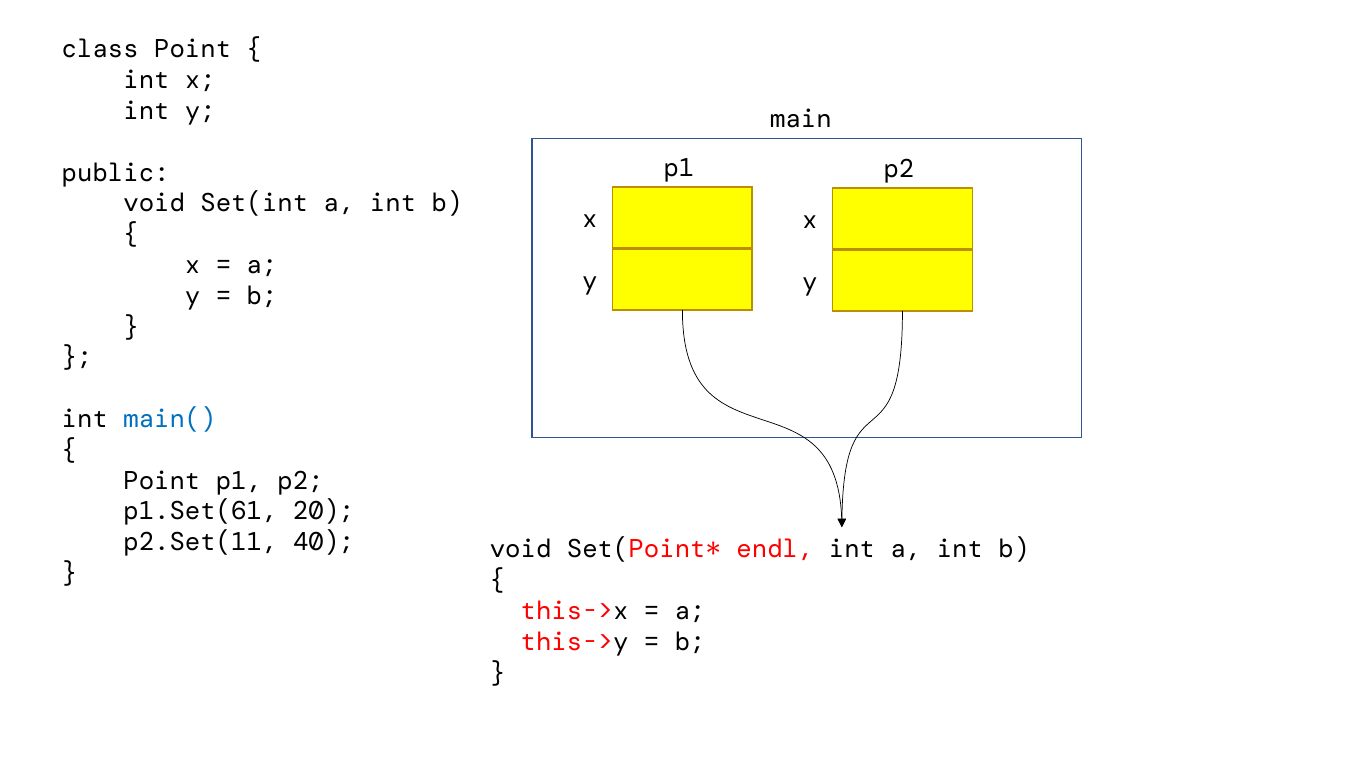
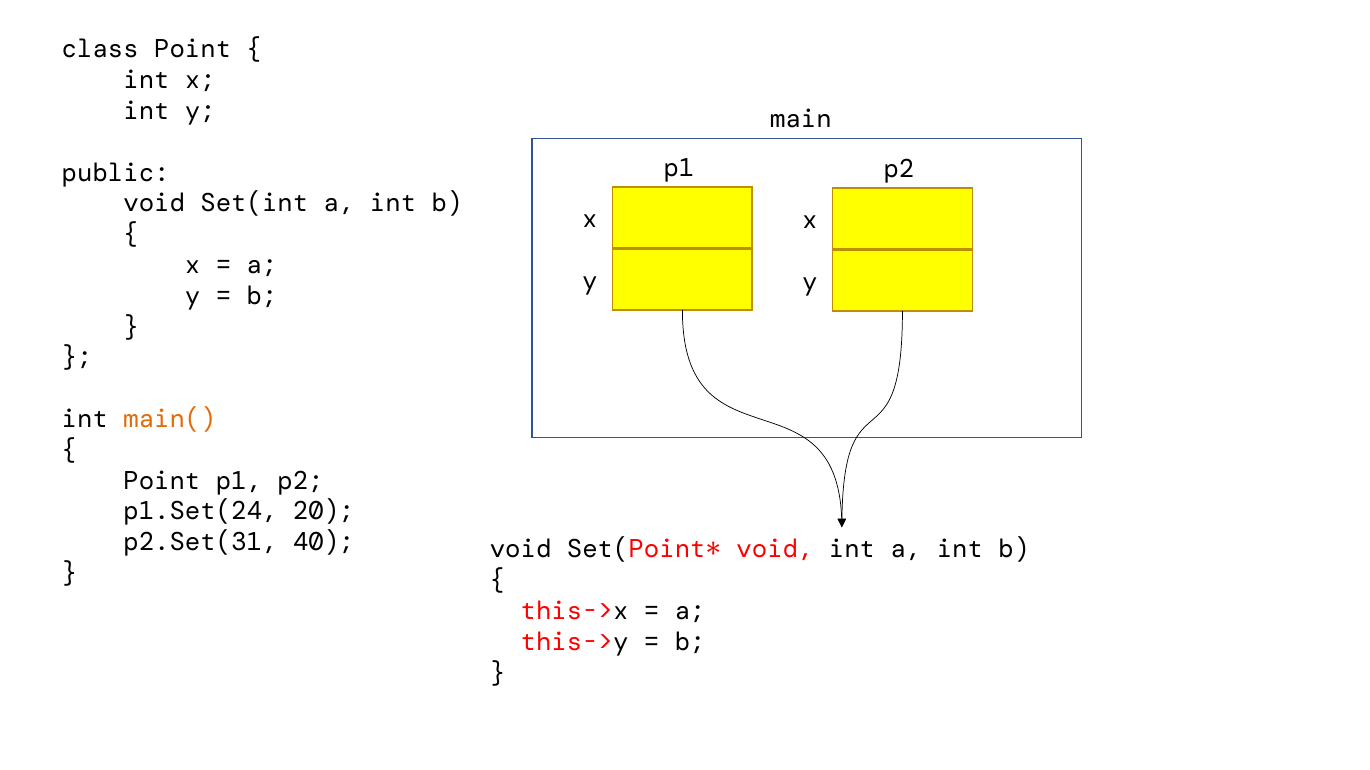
main( colour: blue -> orange (170, 419)
p1.Set(61: p1.Set(61 -> p1.Set(24 (200, 512)
p2.Set(11: p2.Set(11 -> p2.Set(31 (200, 543)
endl: endl -> void (775, 550)
